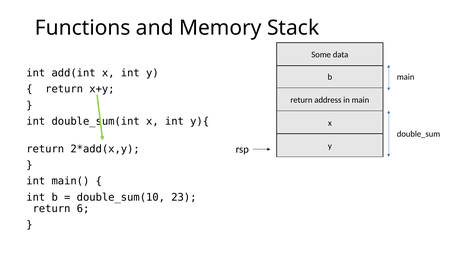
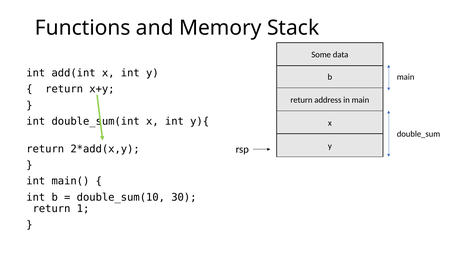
23: 23 -> 30 (184, 197)
6: 6 -> 1 (83, 208)
